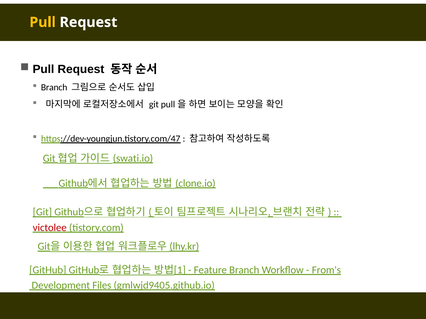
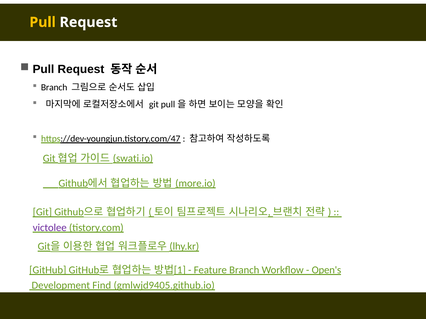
clone.io: clone.io -> more.io (195, 184)
victolee colour: red -> purple (50, 228)
From's: From's -> Open's (326, 270)
Files: Files -> Find (102, 286)
